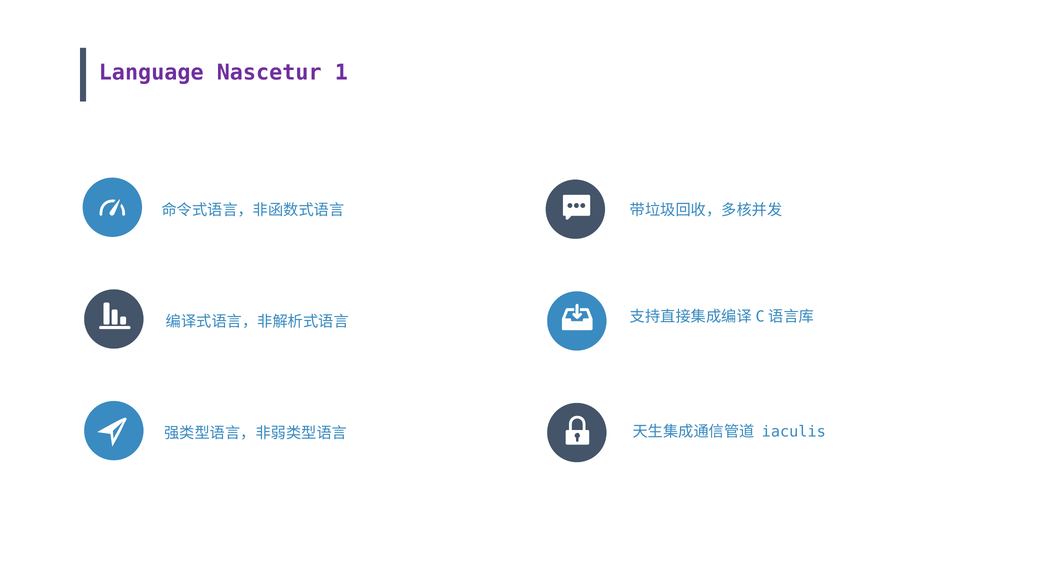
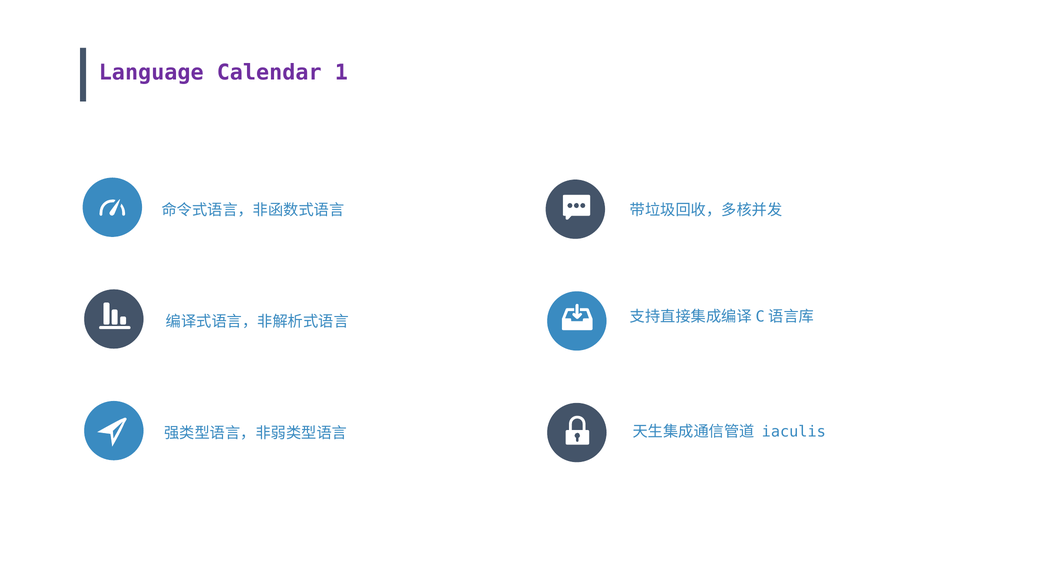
Nascetur: Nascetur -> Calendar (269, 73)
